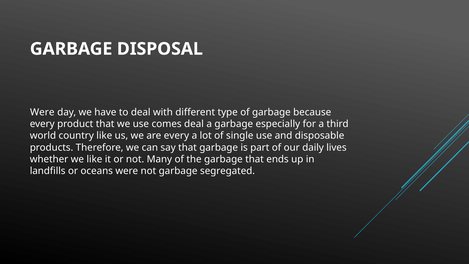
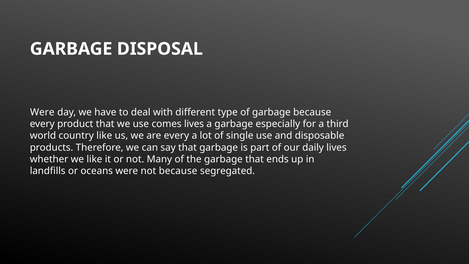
comes deal: deal -> lives (194, 124)
not garbage: garbage -> because (178, 171)
